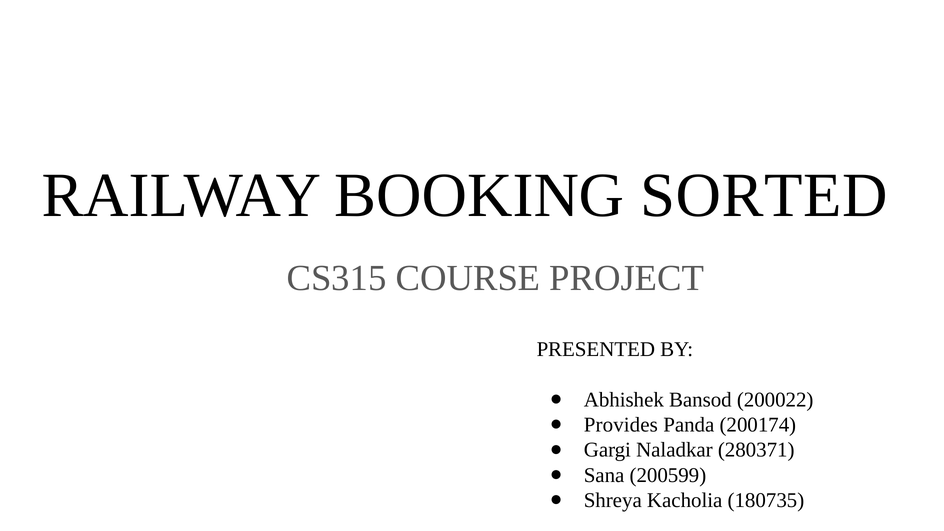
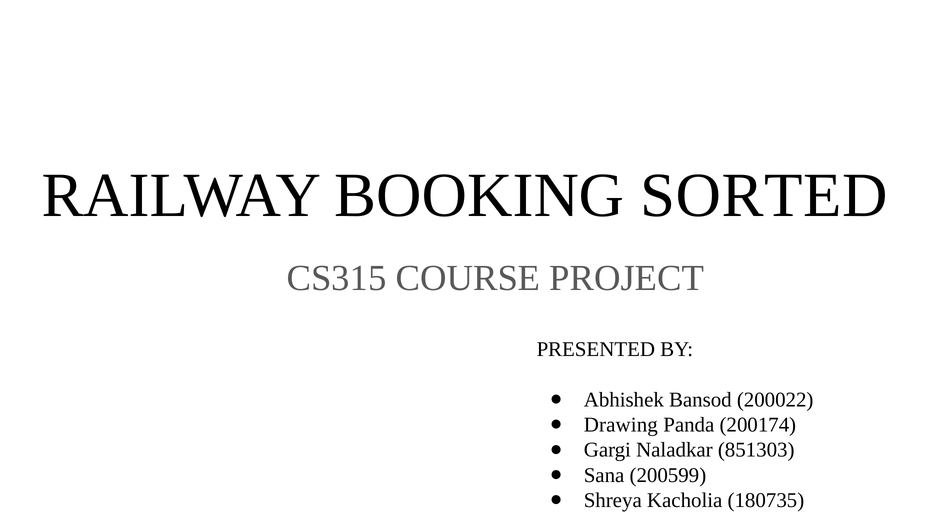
Provides: Provides -> Drawing (621, 425)
280371: 280371 -> 851303 (756, 450)
